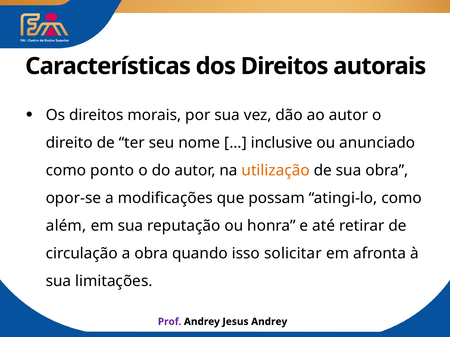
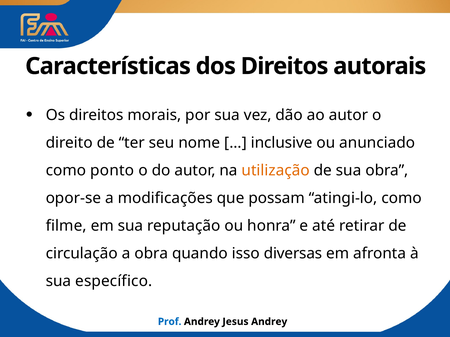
além: além -> filme (66, 226)
solicitar: solicitar -> diversas (293, 254)
limitações: limitações -> específico (114, 281)
Prof colour: purple -> blue (170, 322)
